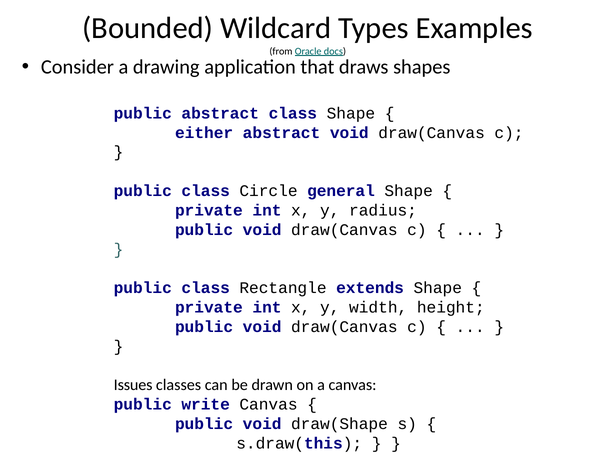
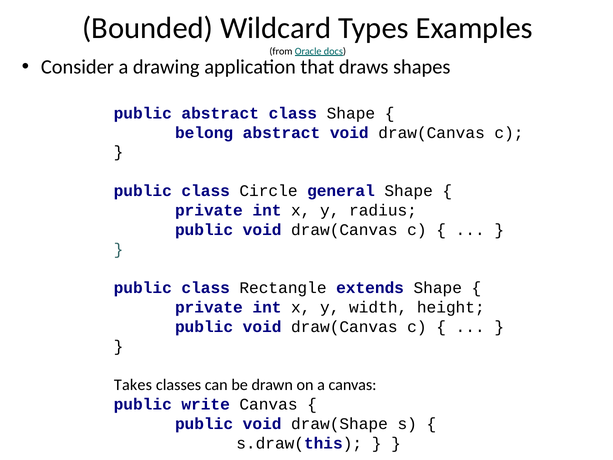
either: either -> belong (204, 133)
Issues: Issues -> Takes (133, 385)
